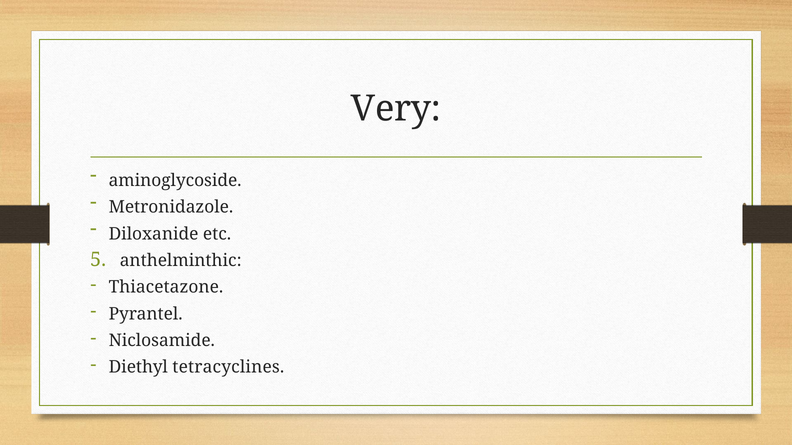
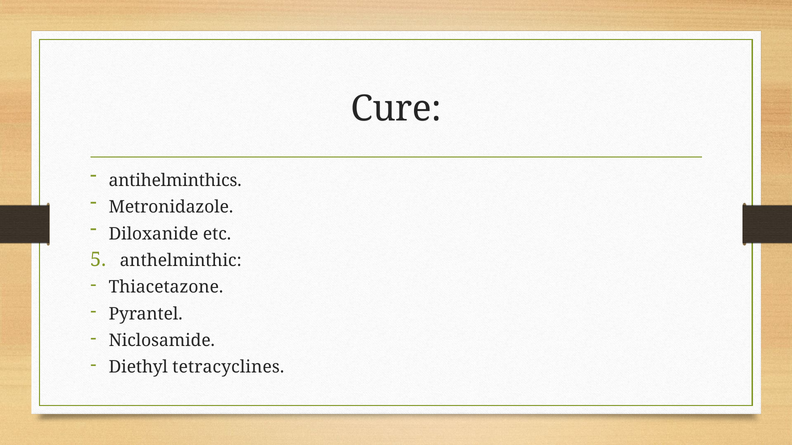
Very: Very -> Cure (396, 109)
aminoglycoside: aminoglycoside -> antihelminthics (175, 181)
